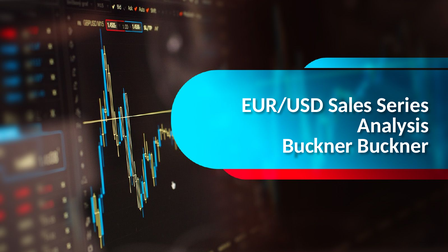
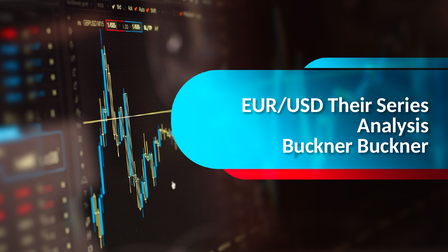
Sales: Sales -> Their (350, 105)
